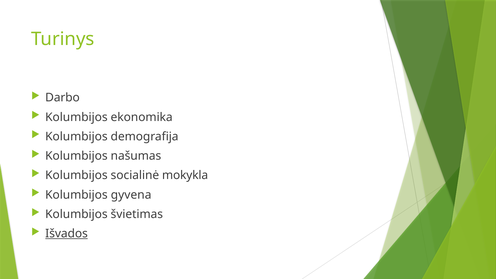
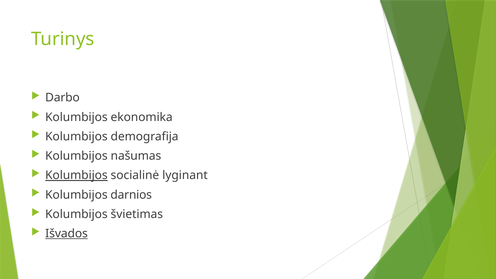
Kolumbijos underline: none -> present (76, 175)
mokykla: mokykla -> lyginant (185, 175)
gyvena: gyvena -> darnios (131, 195)
